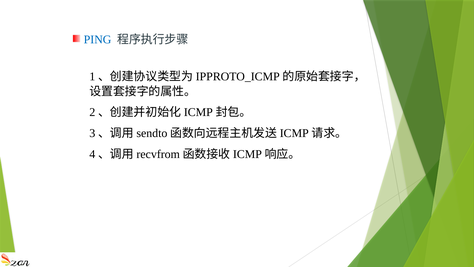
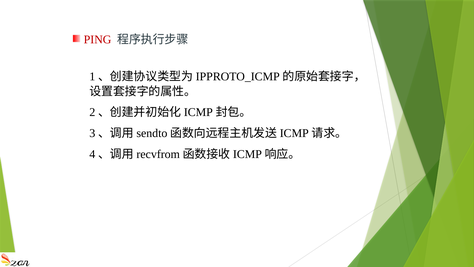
PING colour: blue -> red (98, 39)
